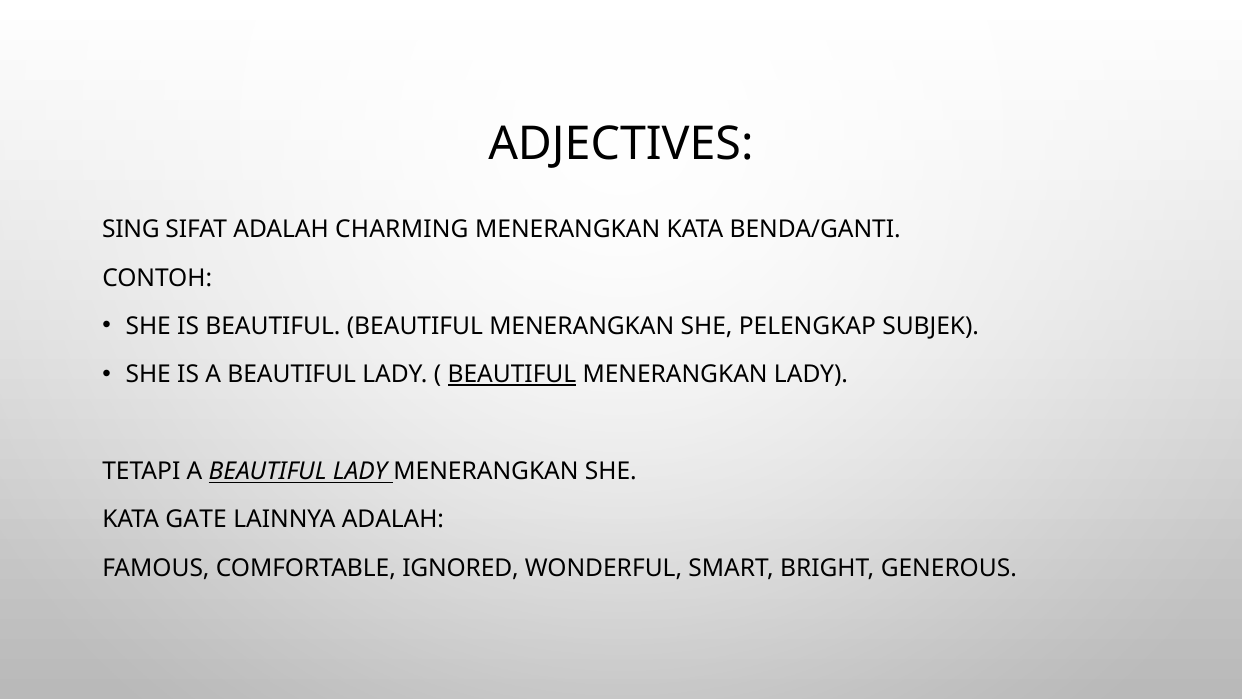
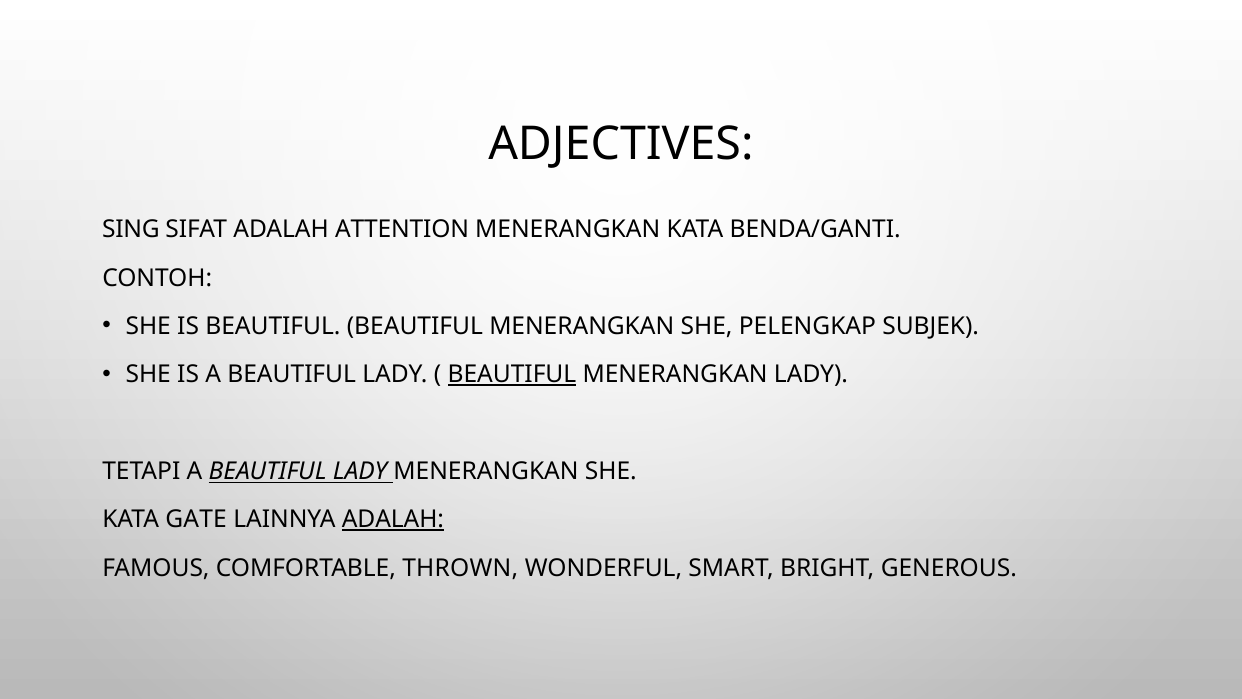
CHARMING: CHARMING -> ATTENTION (402, 229)
ADALAH underline: none -> present (393, 519)
IGNORED: IGNORED -> THROWN (460, 568)
